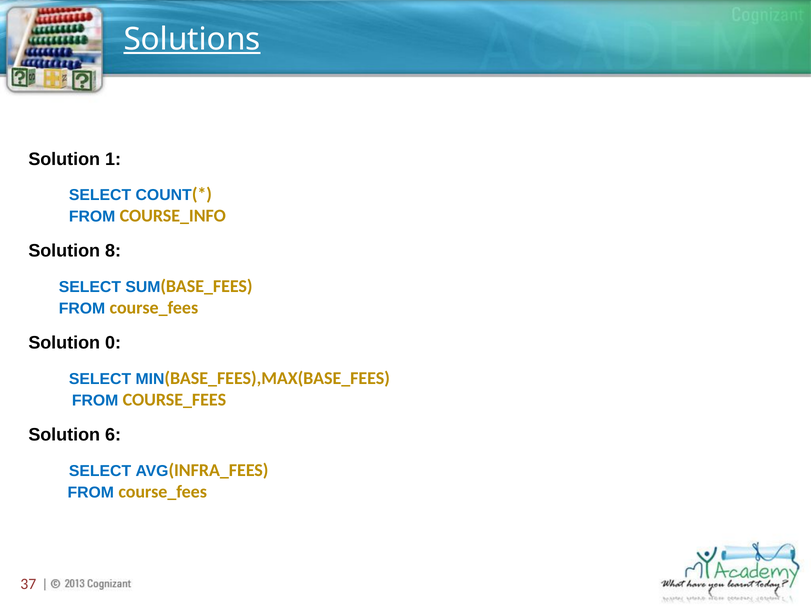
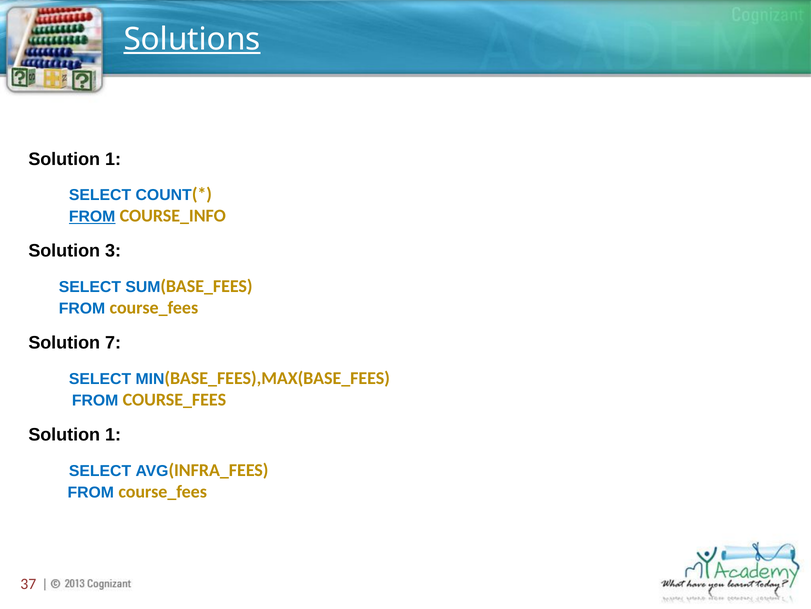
FROM underline: none -> present (92, 216)
8: 8 -> 3 (113, 251)
0: 0 -> 7 (113, 343)
6: 6 -> 1 (113, 434)
